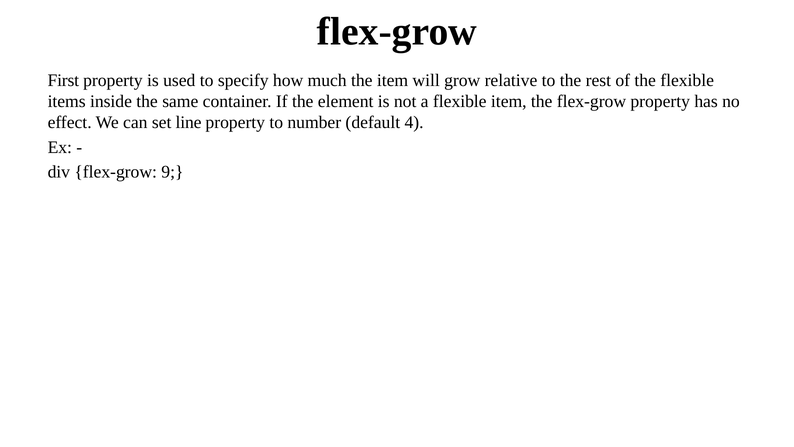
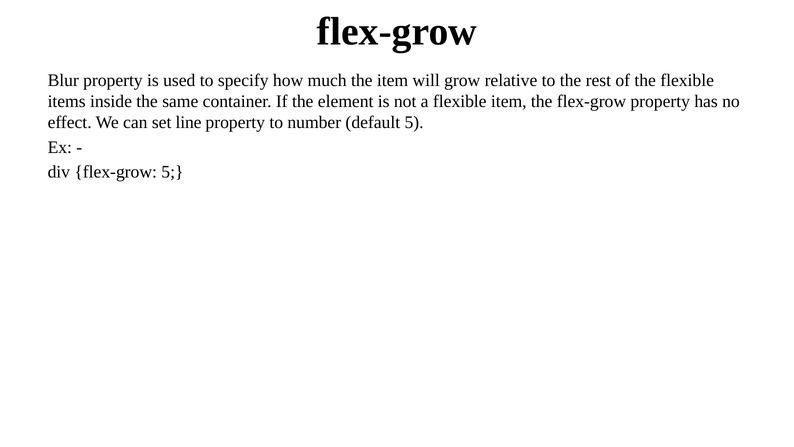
First: First -> Blur (63, 80)
default 4: 4 -> 5 (414, 123)
flex-grow 9: 9 -> 5 (172, 172)
